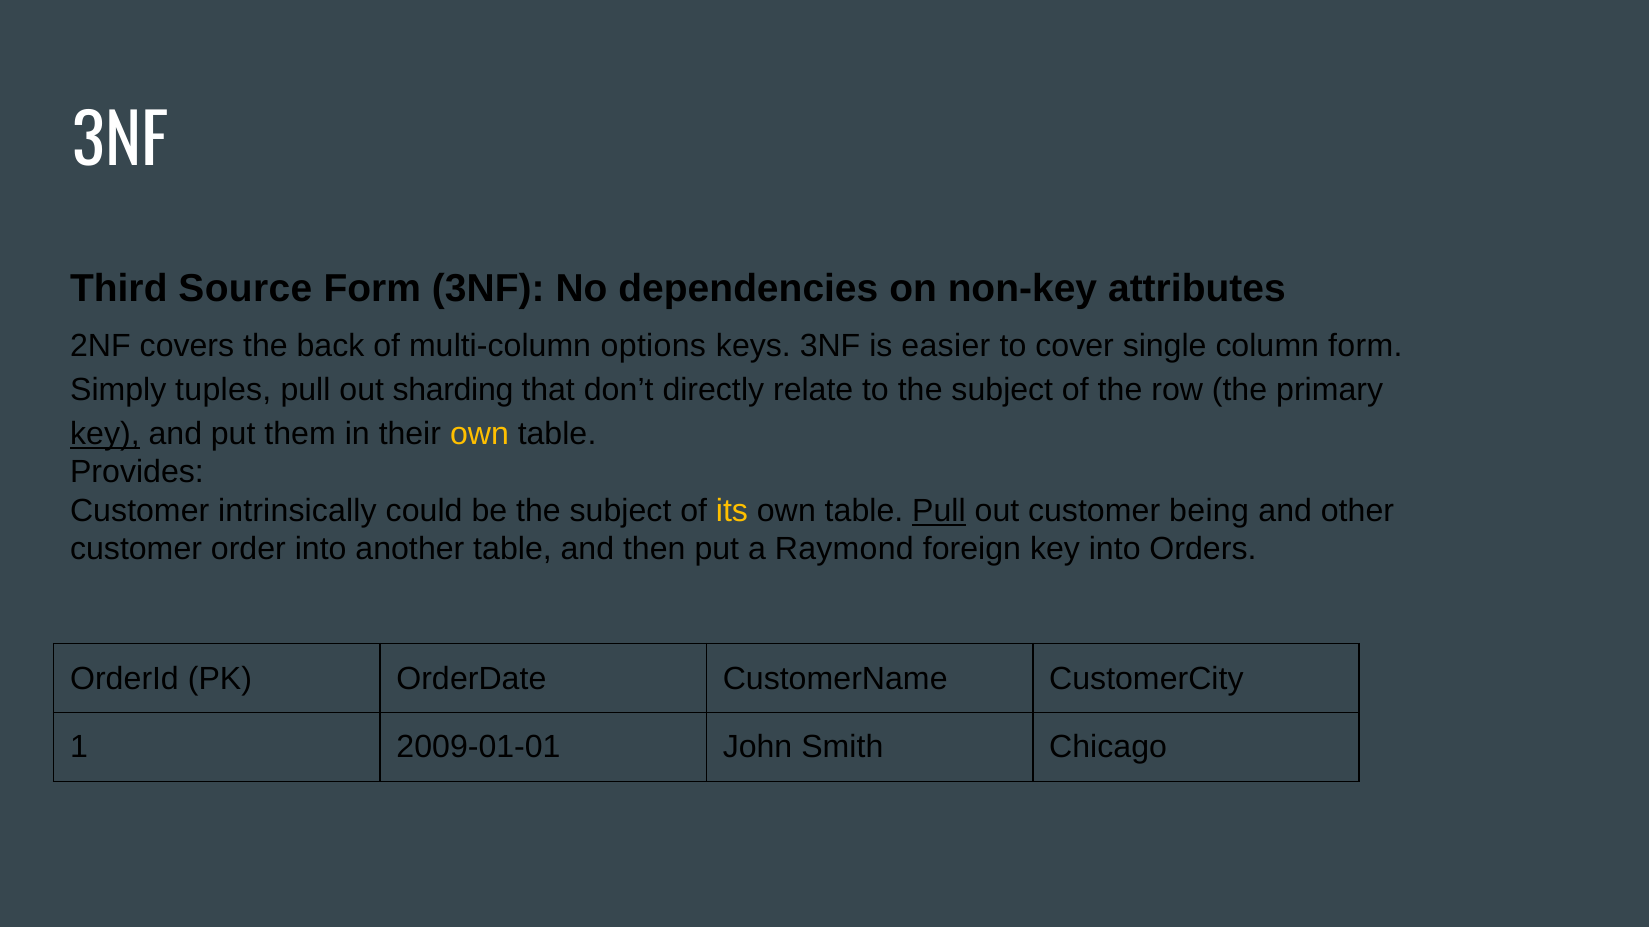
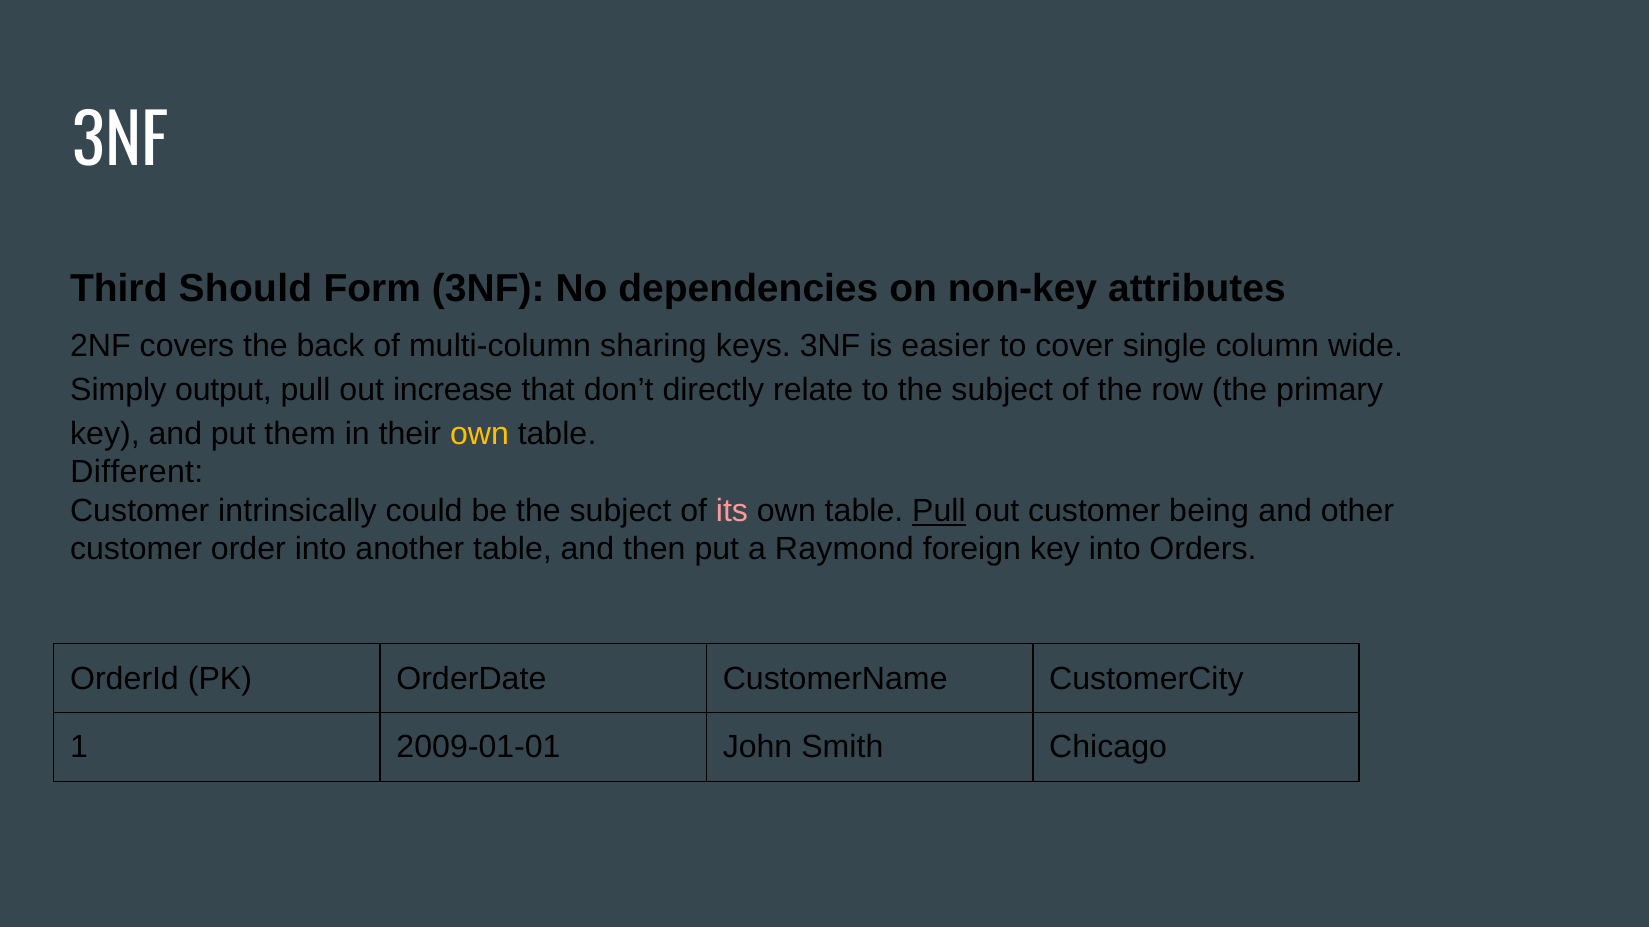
Source: Source -> Should (245, 289)
options: options -> sharing (653, 346)
column form: form -> wide (1366, 346)
tuples: tuples -> output (224, 390)
sharding: sharding -> increase (453, 390)
key underline: present -> none (105, 434)
Provides: Provides -> Different (137, 473)
its colour: yellow -> pink (732, 511)
